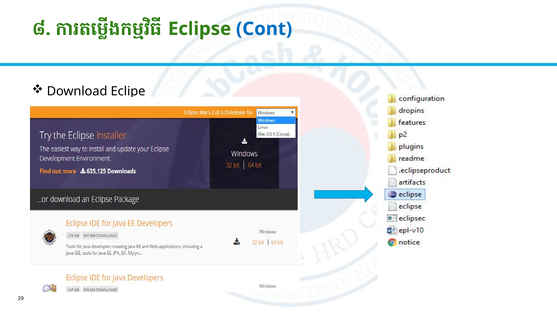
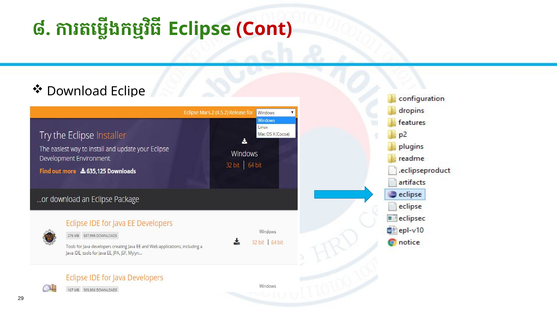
Cont colour: blue -> red (264, 29)
